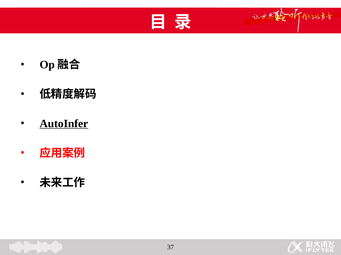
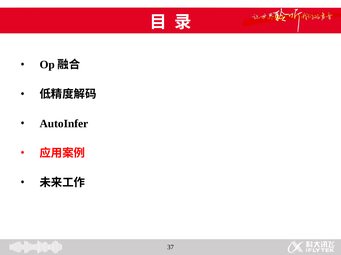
AutoInfer underline: present -> none (64, 124)
